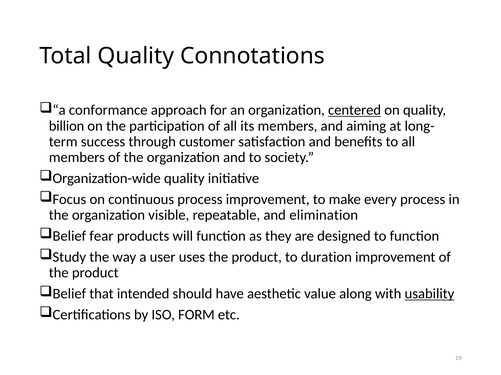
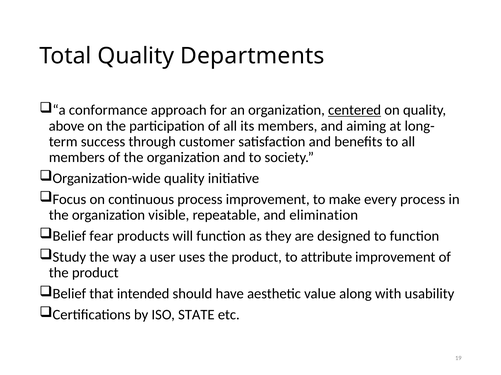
Connotations: Connotations -> Departments (252, 56)
billion: billion -> above (67, 126)
duration: duration -> attribute (326, 257)
usability underline: present -> none (429, 294)
FORM: FORM -> STATE (196, 315)
